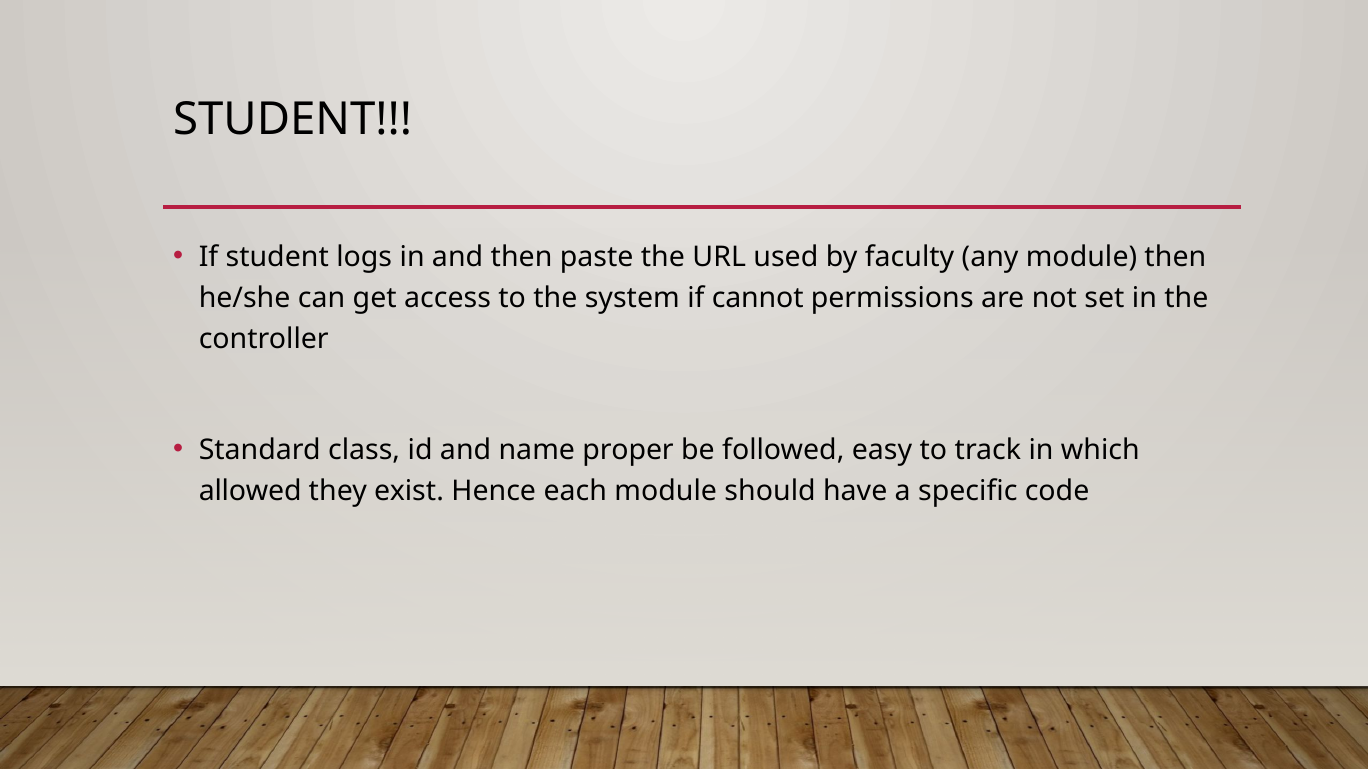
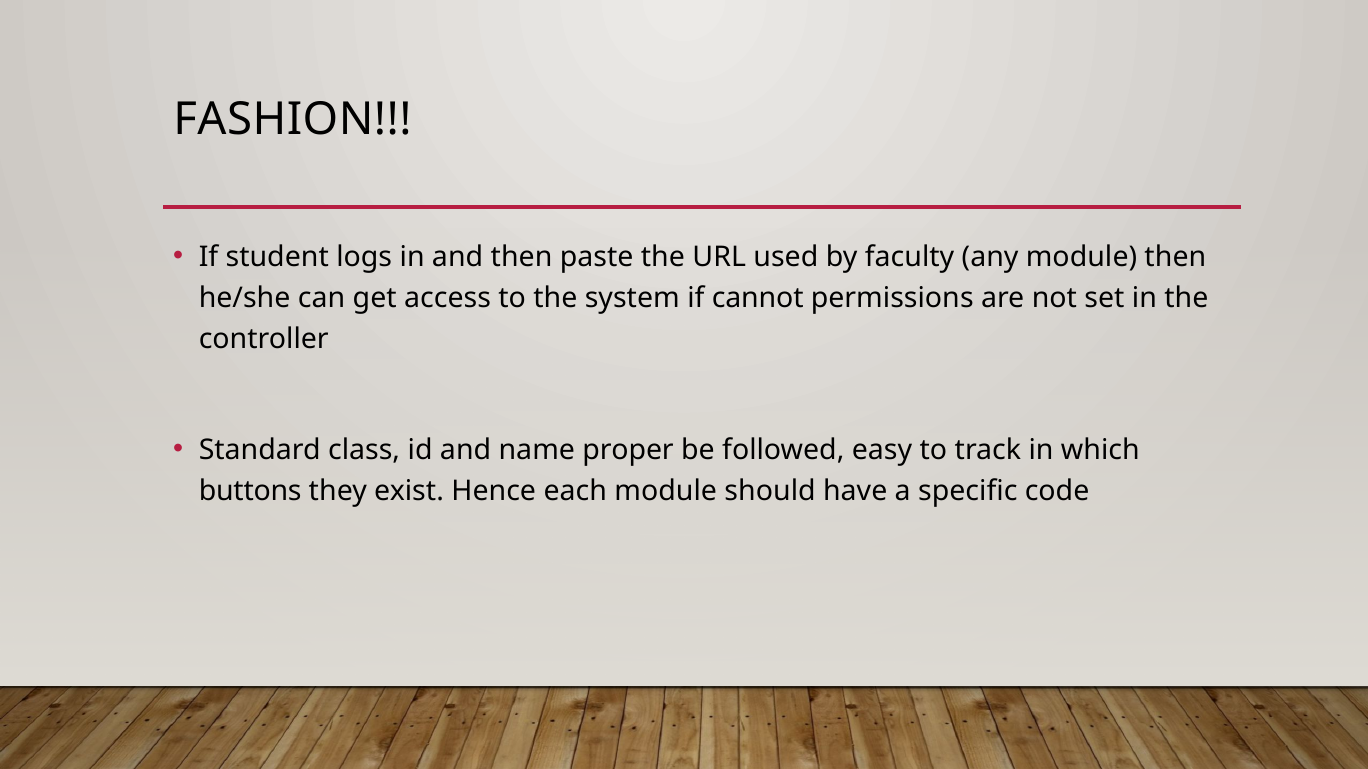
STUDENT: STUDENT -> FASHION (292, 120)
allowed: allowed -> buttons (250, 491)
